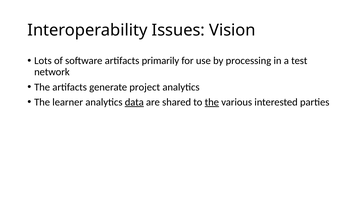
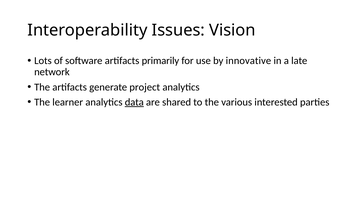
processing: processing -> innovative (248, 61)
test: test -> late (299, 61)
the underline: present -> none (212, 102)
